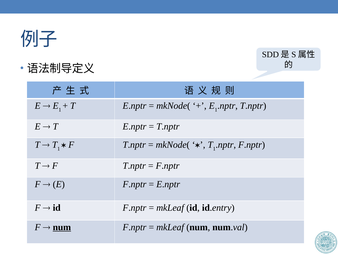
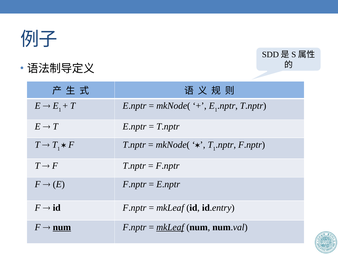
mkLeaf underline: none -> present (170, 227)
